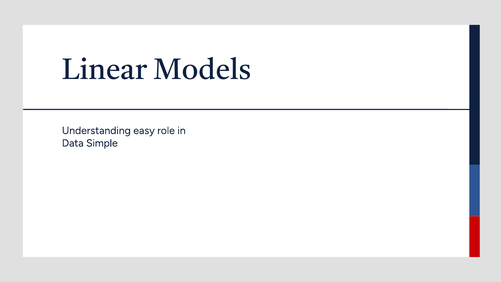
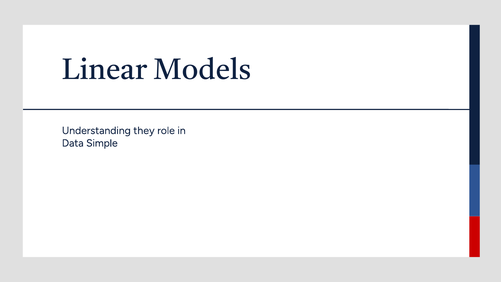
easy: easy -> they (144, 131)
